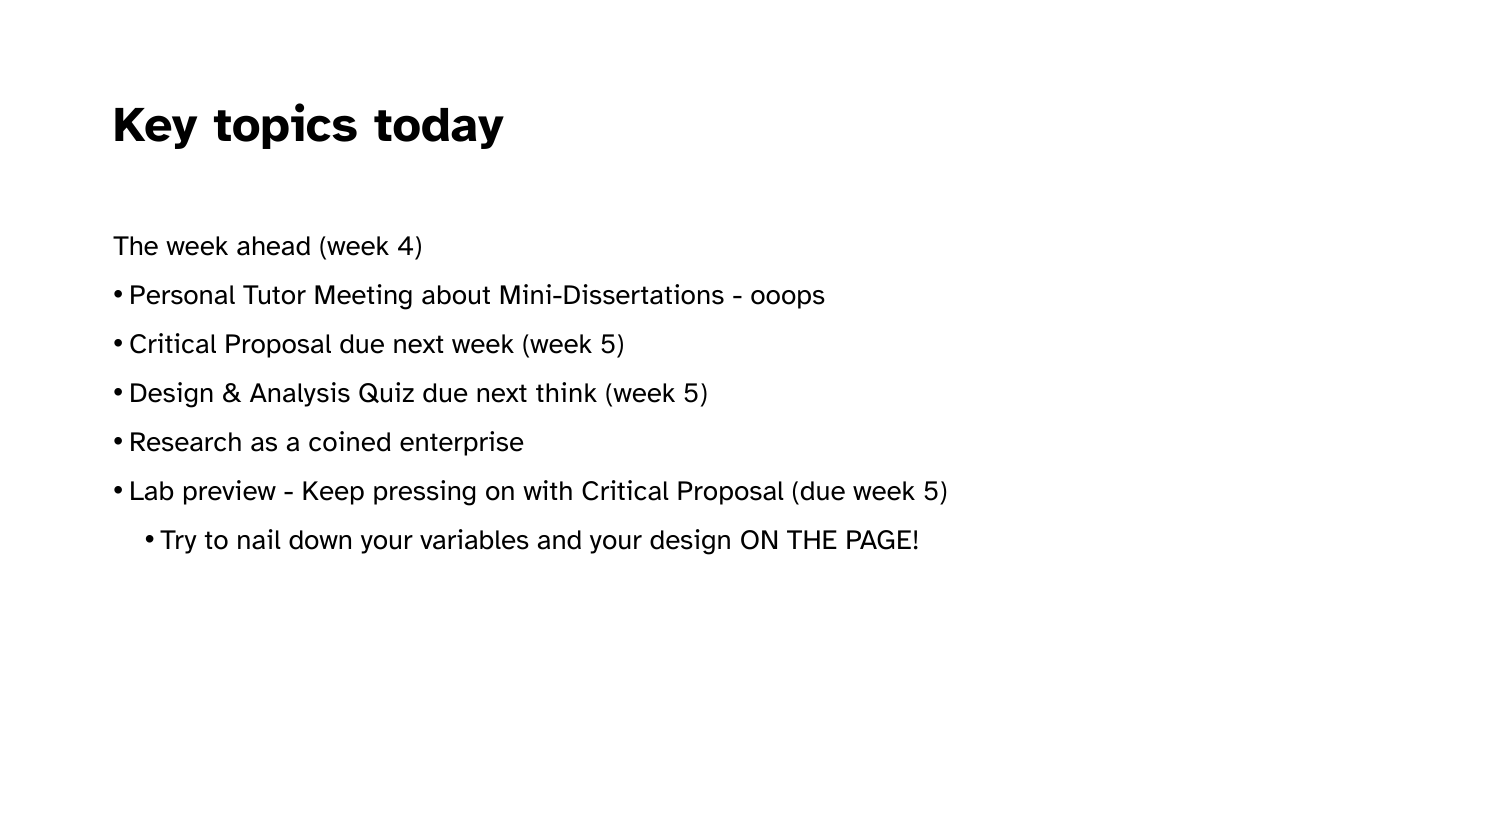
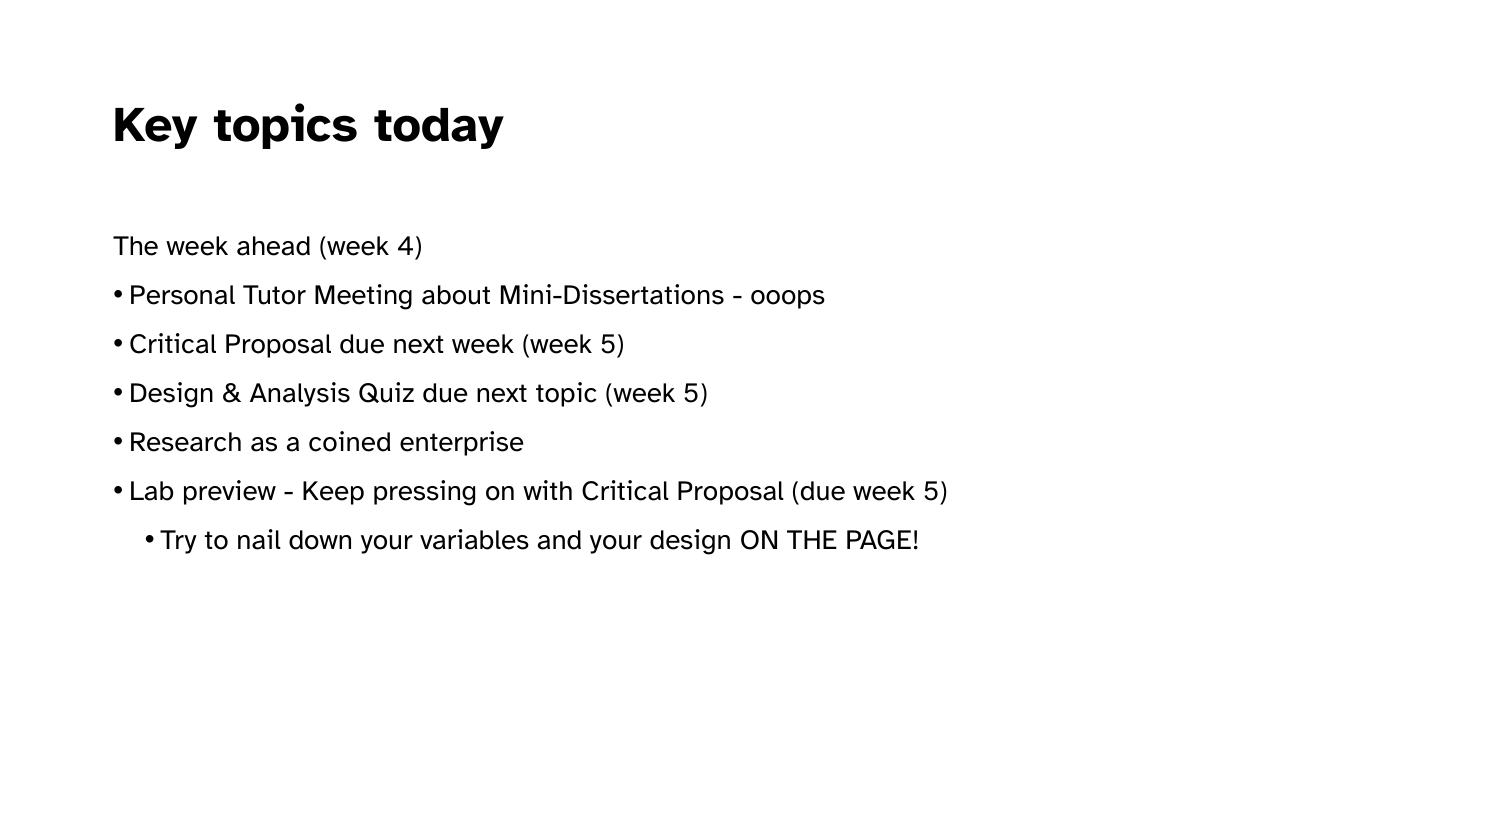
think: think -> topic (566, 394)
